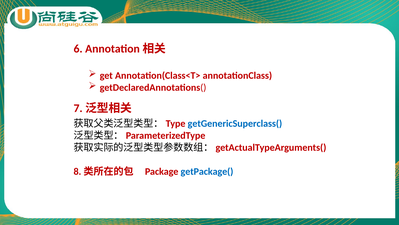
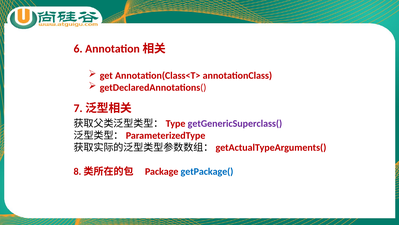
getGenericSuperclass( colour: blue -> purple (235, 123)
